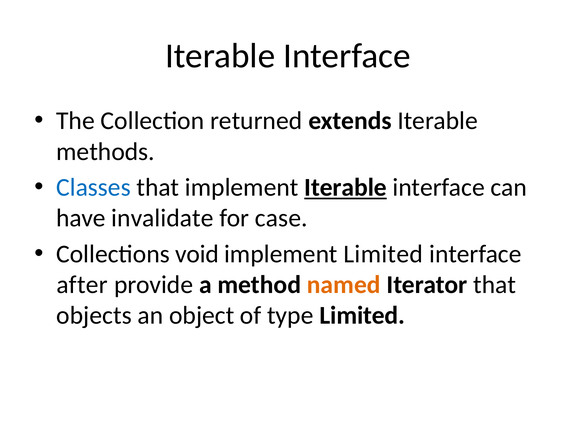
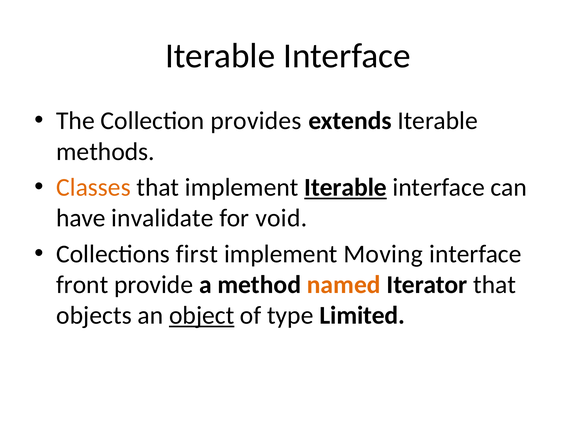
returned: returned -> provides (256, 121)
Classes colour: blue -> orange (93, 187)
case: case -> void (281, 218)
void: void -> first (197, 254)
implement Limited: Limited -> Moving (383, 254)
after: after -> front (82, 285)
object underline: none -> present (202, 315)
